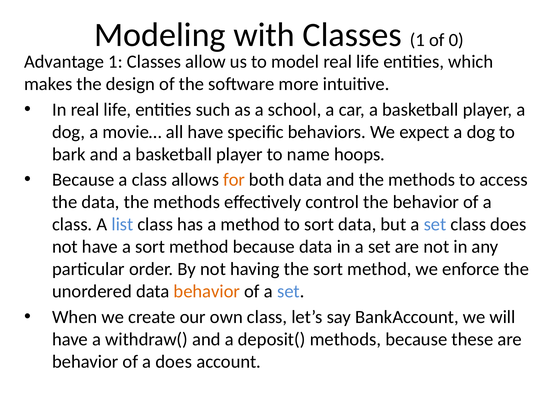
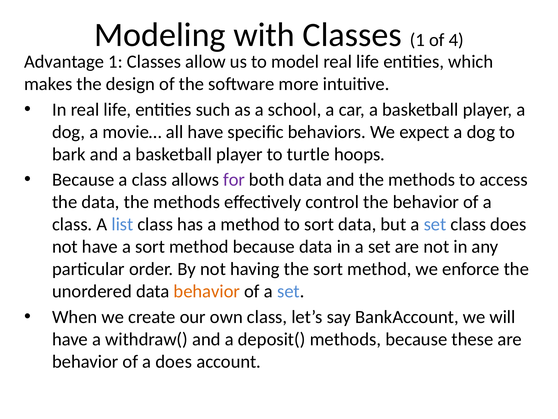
0: 0 -> 4 (456, 40)
name: name -> turtle (308, 154)
for colour: orange -> purple (234, 180)
